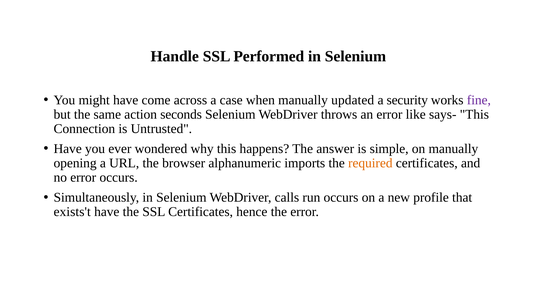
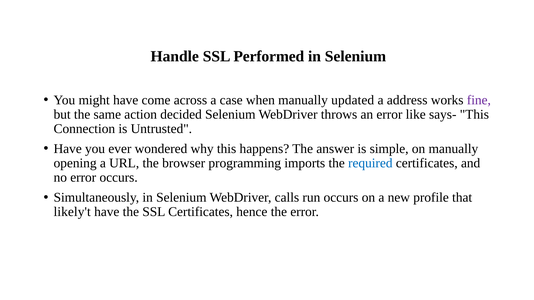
security: security -> address (407, 100)
seconds: seconds -> decided (181, 115)
alphanumeric: alphanumeric -> programming (245, 163)
required colour: orange -> blue (370, 163)
exists't: exists't -> likely't (72, 212)
